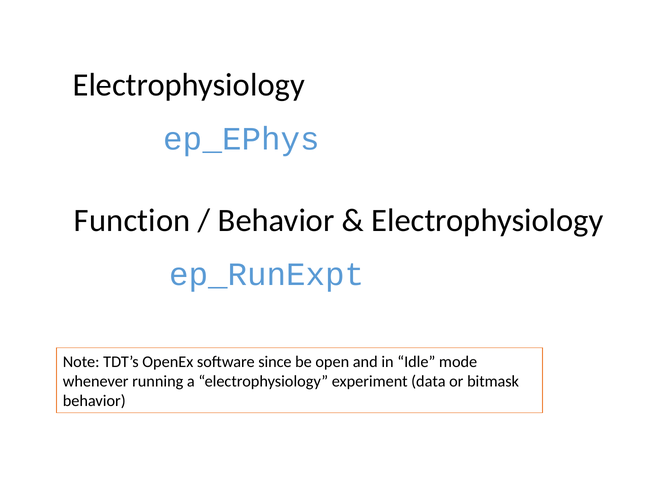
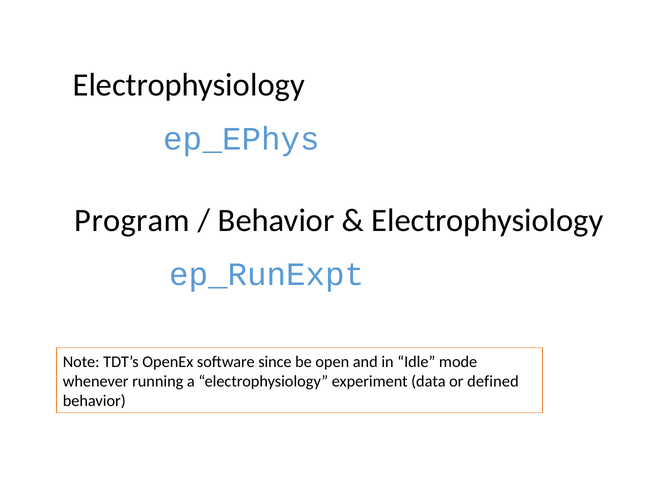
Function: Function -> Program (132, 220)
bitmask: bitmask -> defined (493, 381)
